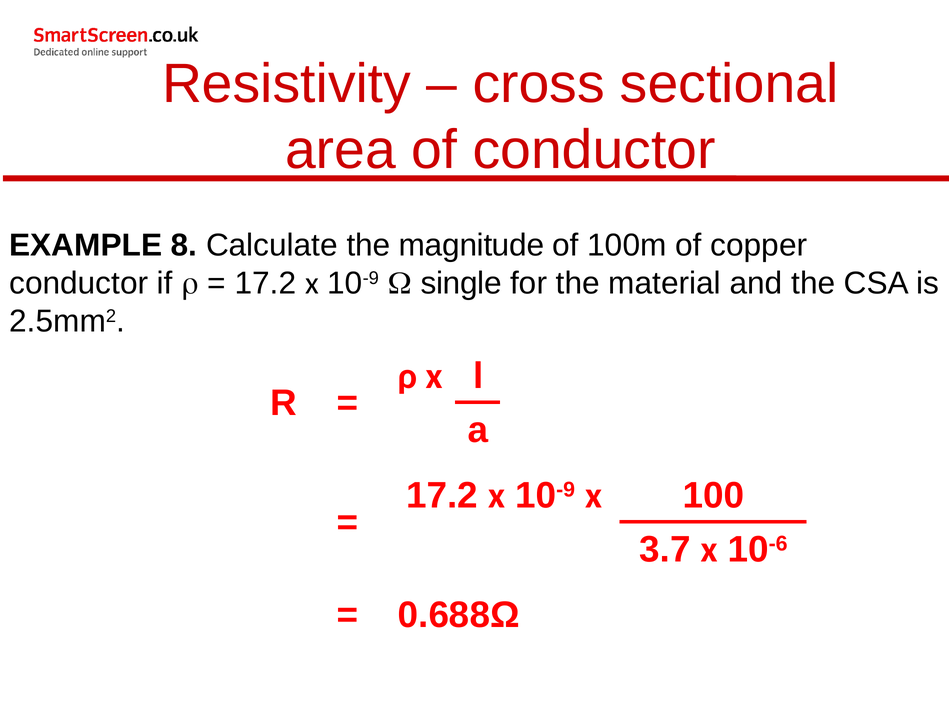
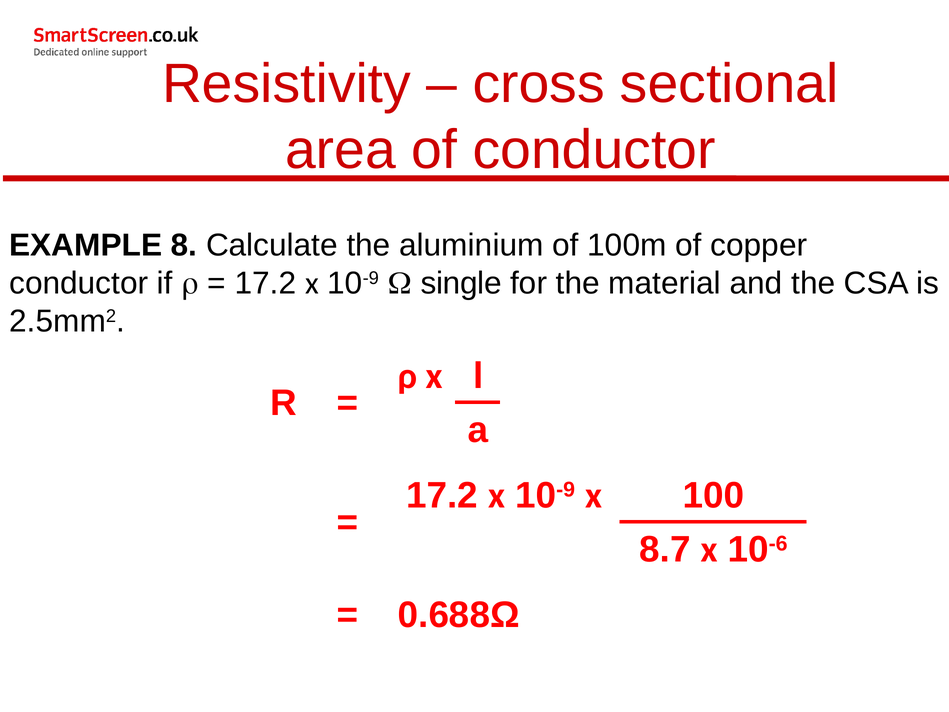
magnitude: magnitude -> aluminium (471, 245)
3.7: 3.7 -> 8.7 (665, 549)
